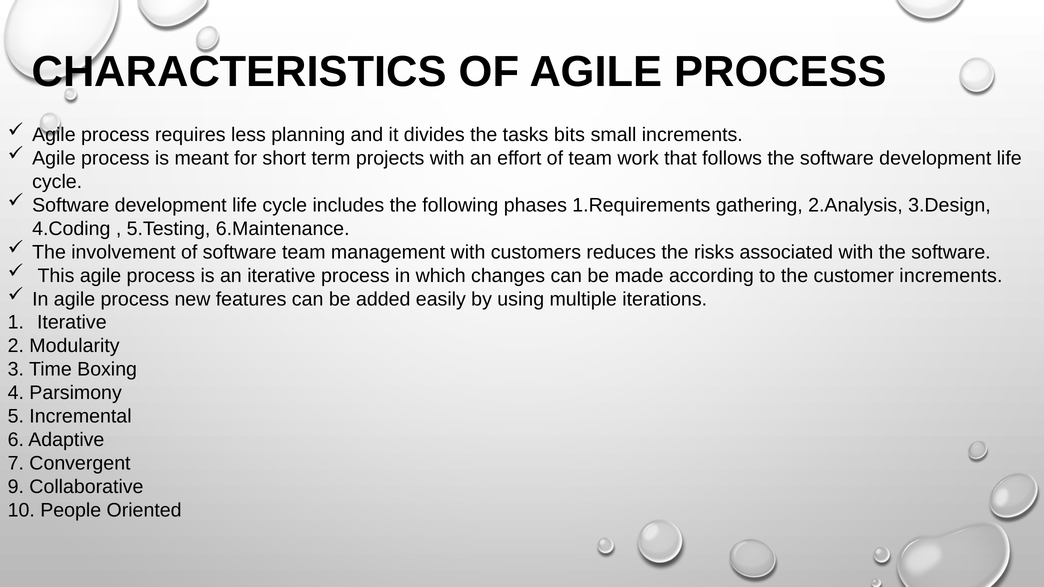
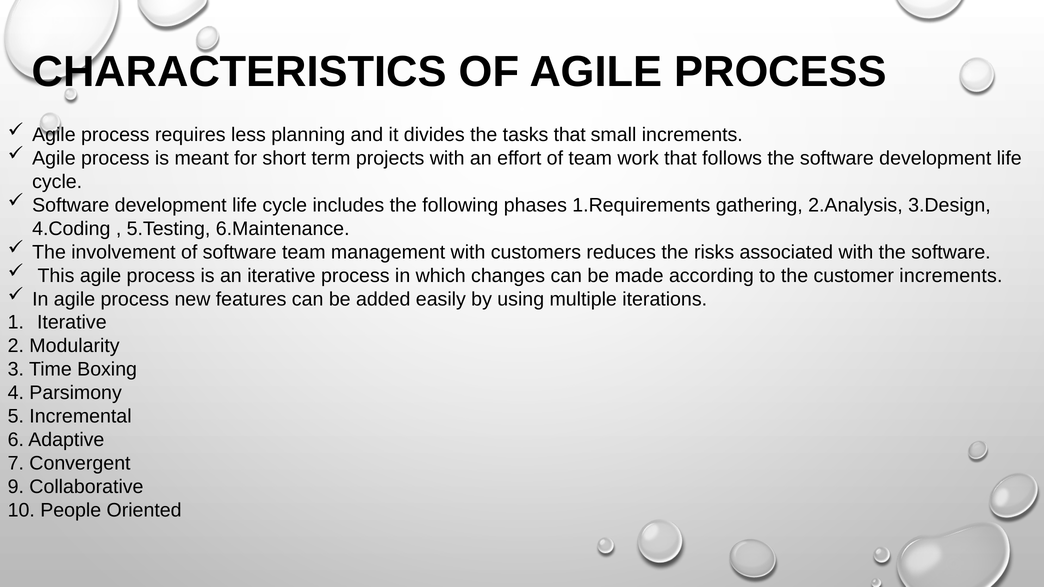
tasks bits: bits -> that (570, 135)
